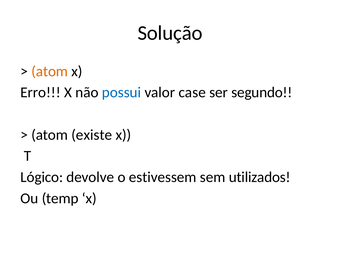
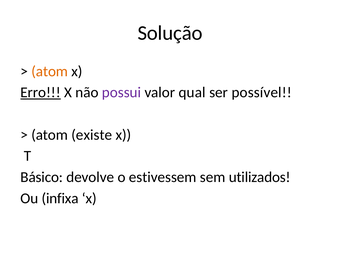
Erro underline: none -> present (41, 92)
possui colour: blue -> purple (122, 92)
case: case -> qual (192, 92)
segundo: segundo -> possível (262, 92)
Lógico: Lógico -> Básico (42, 177)
temp: temp -> infixa (60, 198)
